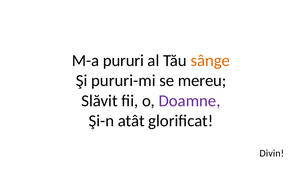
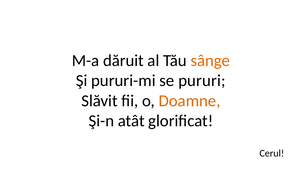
pururi: pururi -> dăruit (123, 60)
mereu: mereu -> pururi (202, 81)
Doamne colour: purple -> orange (190, 101)
Divin: Divin -> Cerul (272, 153)
